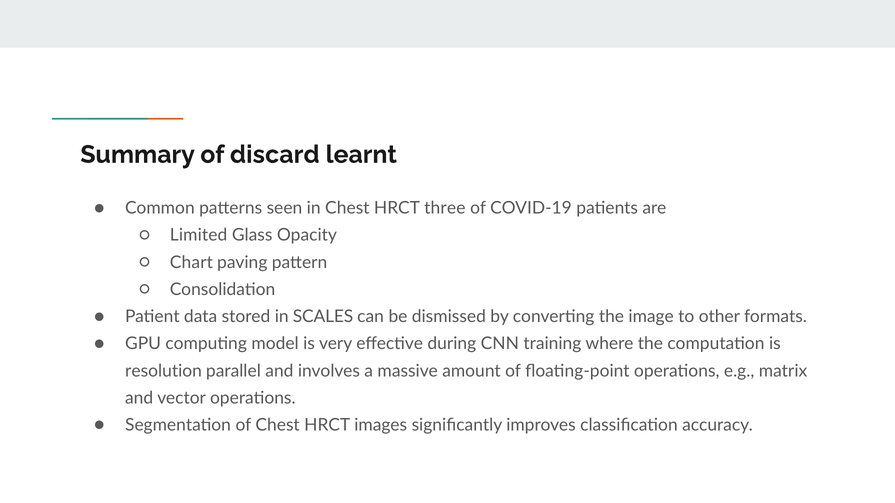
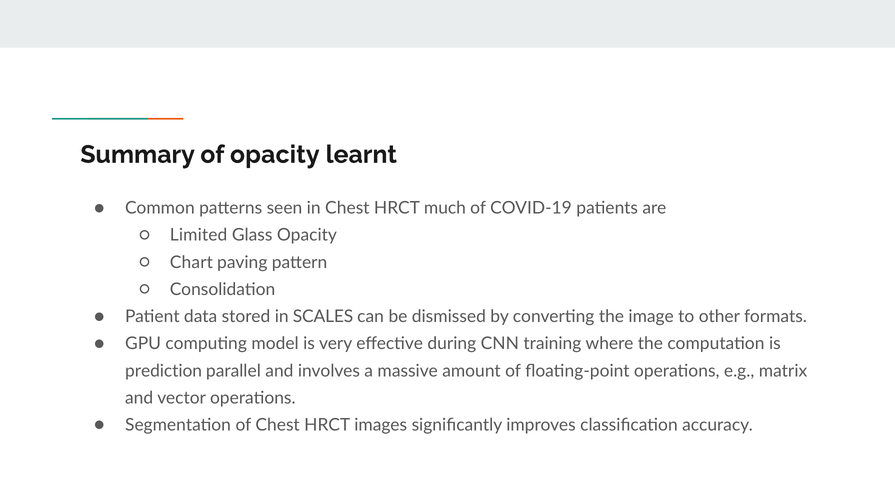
of discard: discard -> opacity (275, 155)
three: three -> much (445, 208)
resolution: resolution -> prediction (164, 371)
